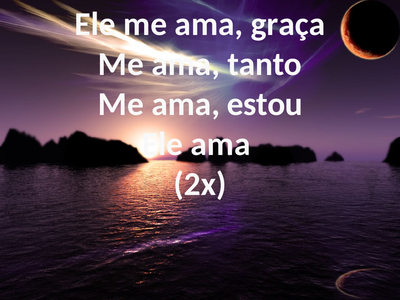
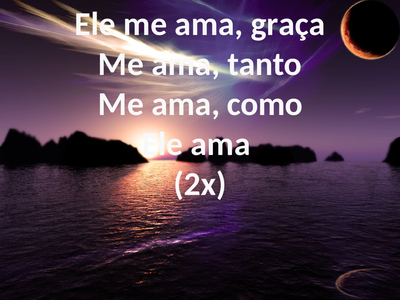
estou: estou -> como (265, 104)
